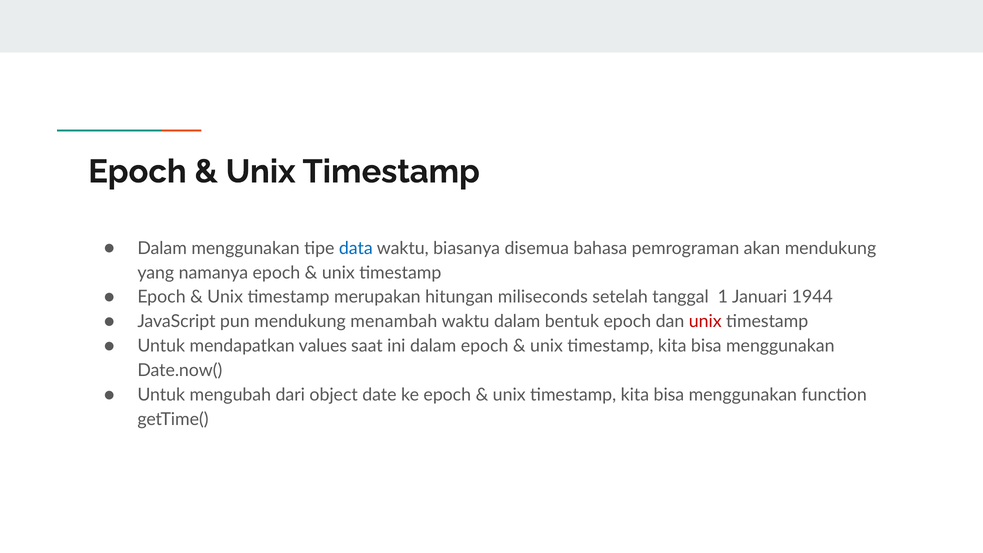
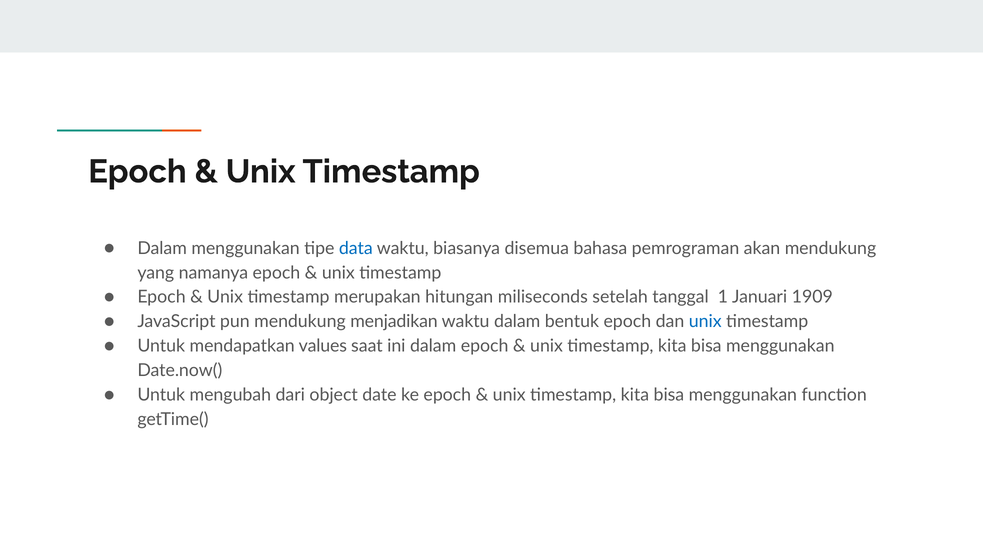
1944: 1944 -> 1909 (812, 297)
menambah: menambah -> menjadikan (394, 322)
unix colour: red -> blue (705, 322)
